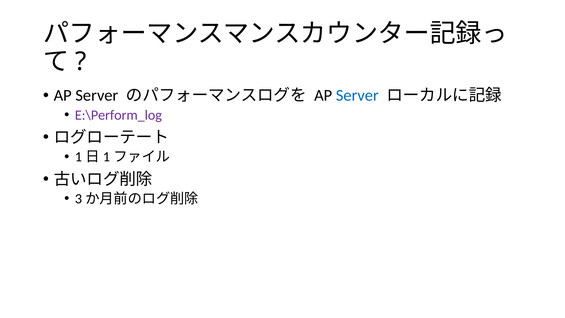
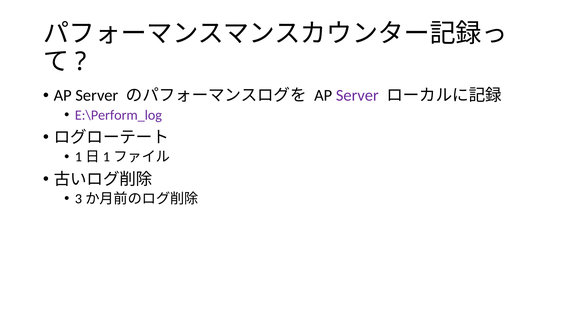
Server colour: blue -> purple (357, 95)
